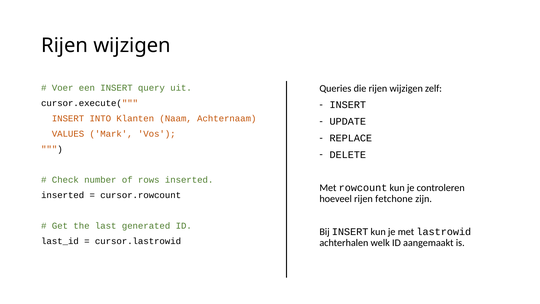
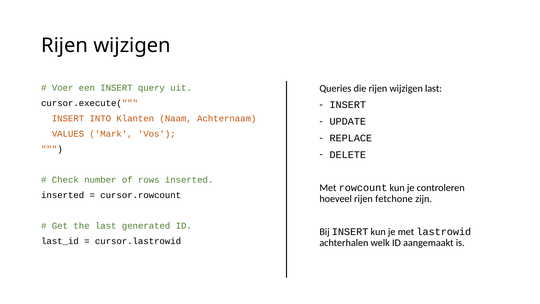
wijzigen zelf: zelf -> last (433, 88)
